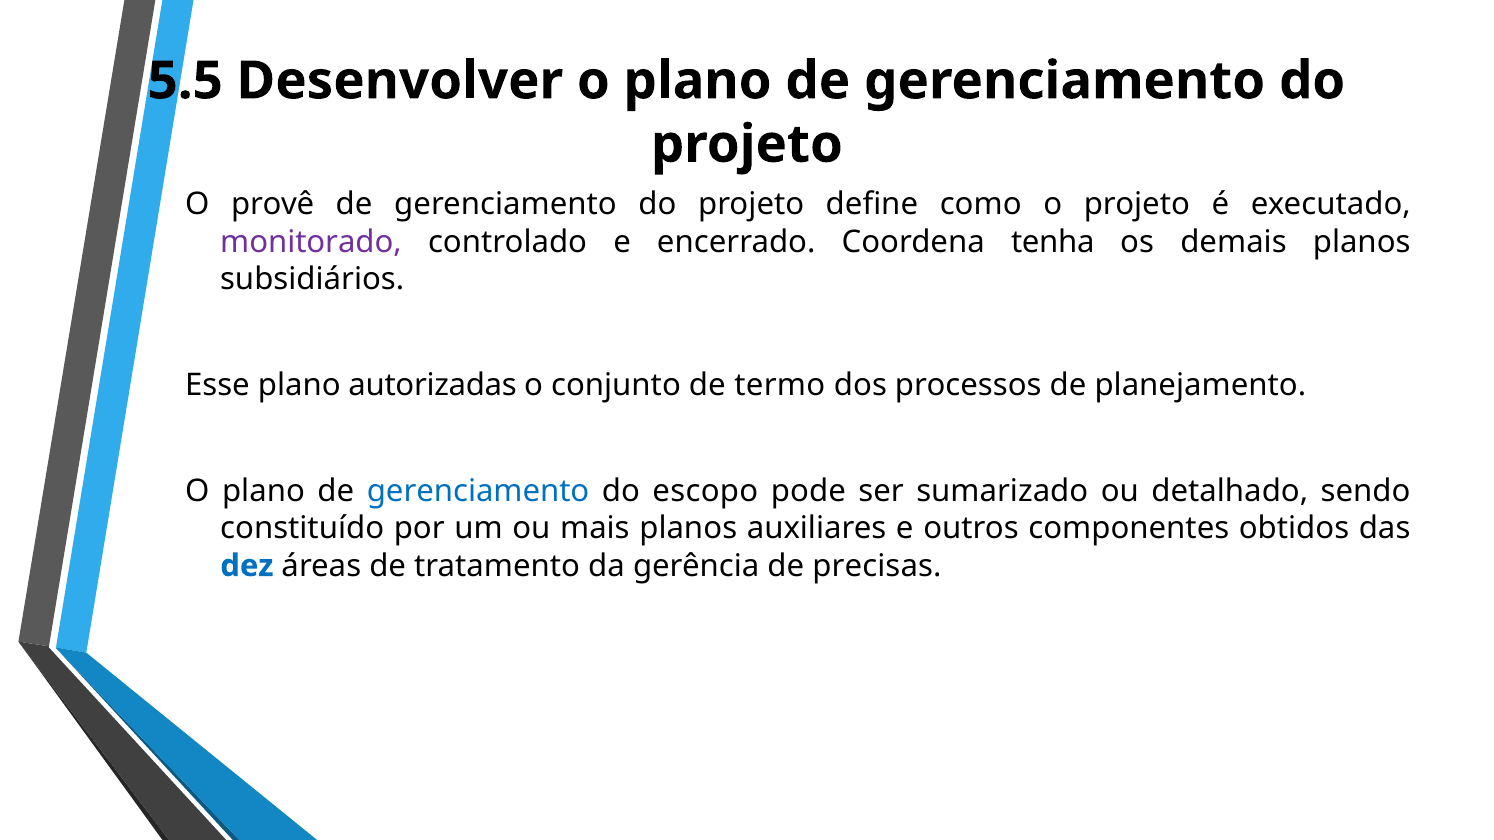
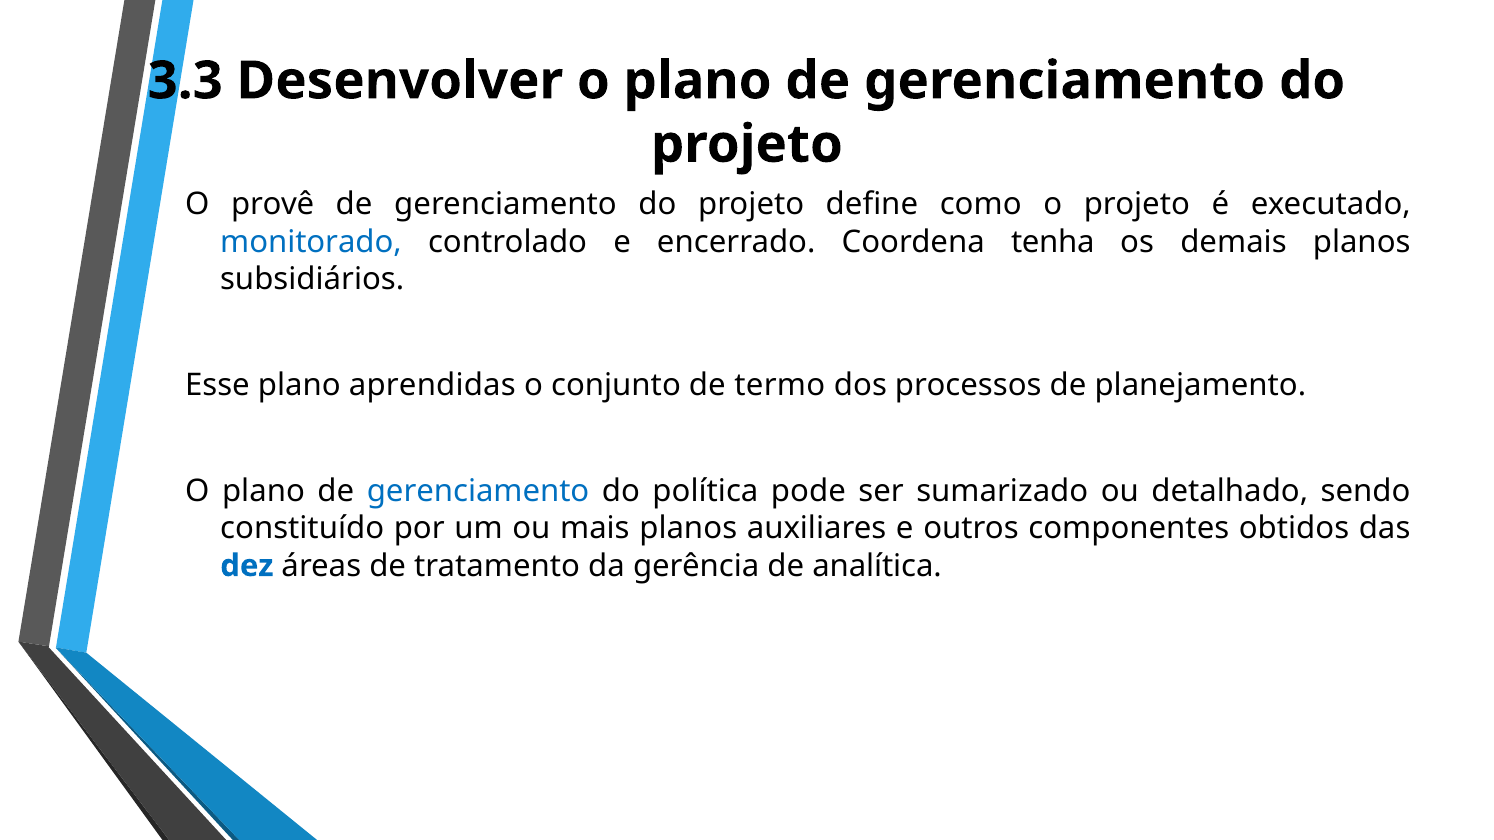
5.5: 5.5 -> 3.3 (185, 81)
monitorado colour: purple -> blue (311, 242)
autorizadas: autorizadas -> aprendidas (432, 385)
escopo: escopo -> política (705, 491)
precisas: precisas -> analítica (877, 566)
